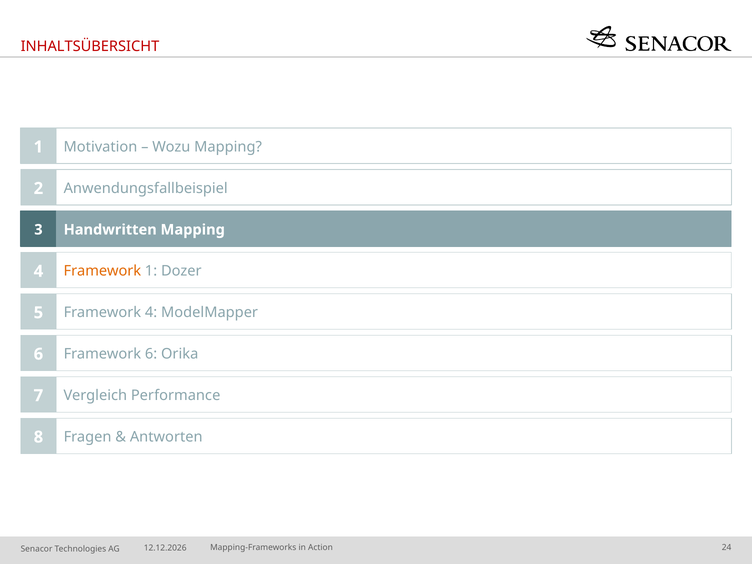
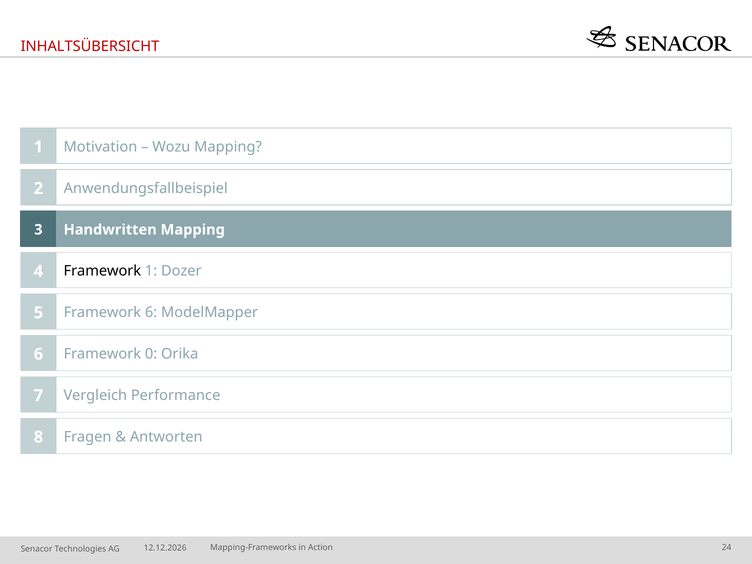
Framework colour: orange -> black (102, 271)
Framework 4: 4 -> 6 (151, 313)
Framework 6: 6 -> 0 (151, 354)
